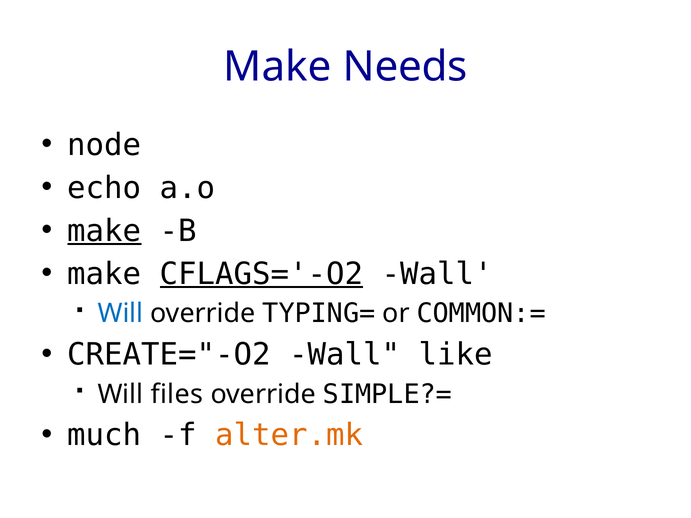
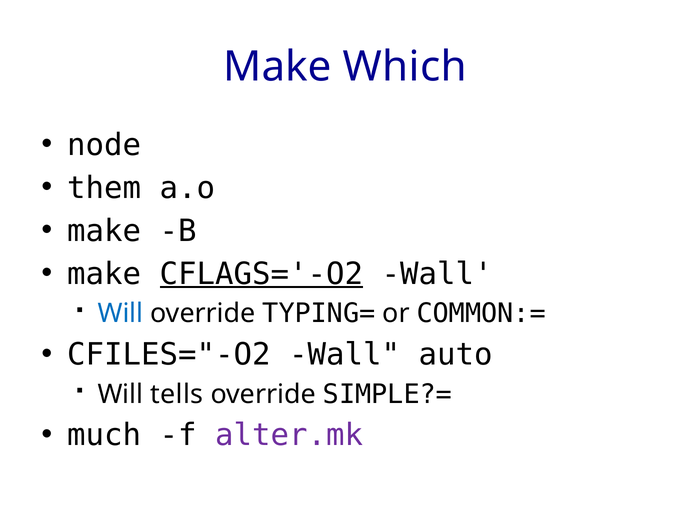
Needs: Needs -> Which (405, 67)
echo: echo -> them (104, 188)
make underline: present -> none (104, 231)
CREATE="-O2: CREATE="-O2 -> CFILES="-O2 (169, 355)
like: like -> auto (456, 355)
files: files -> tells (177, 394)
alter.mk colour: orange -> purple (289, 435)
